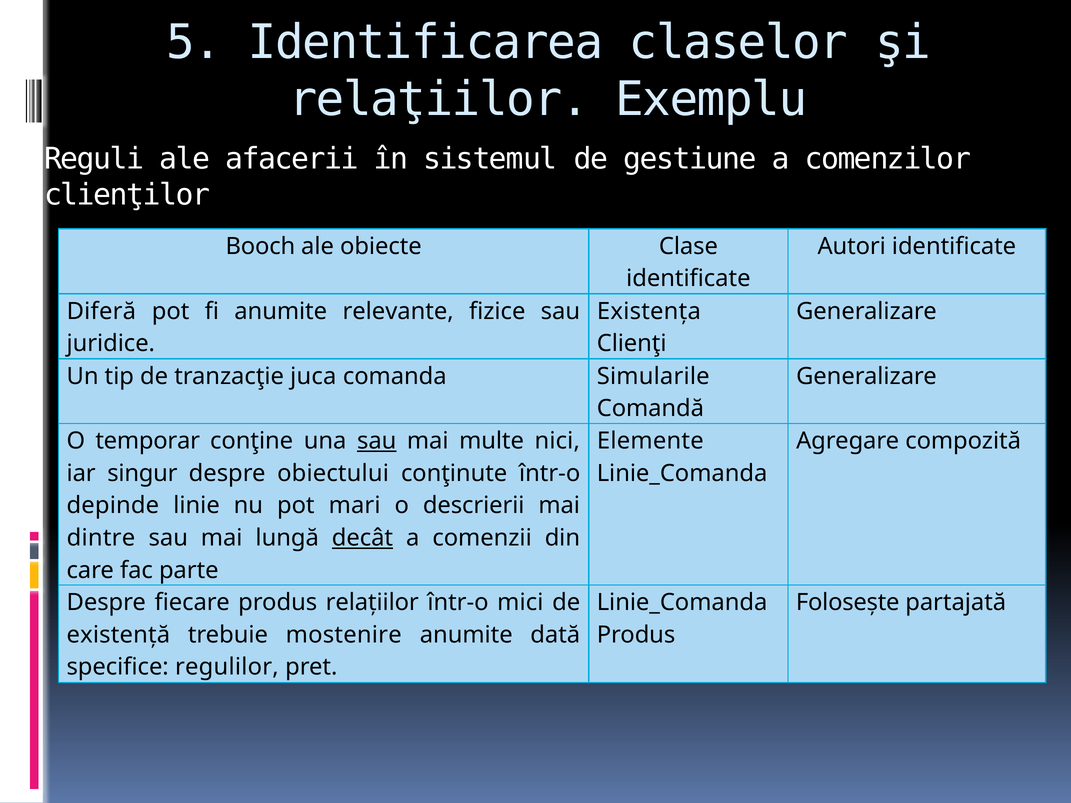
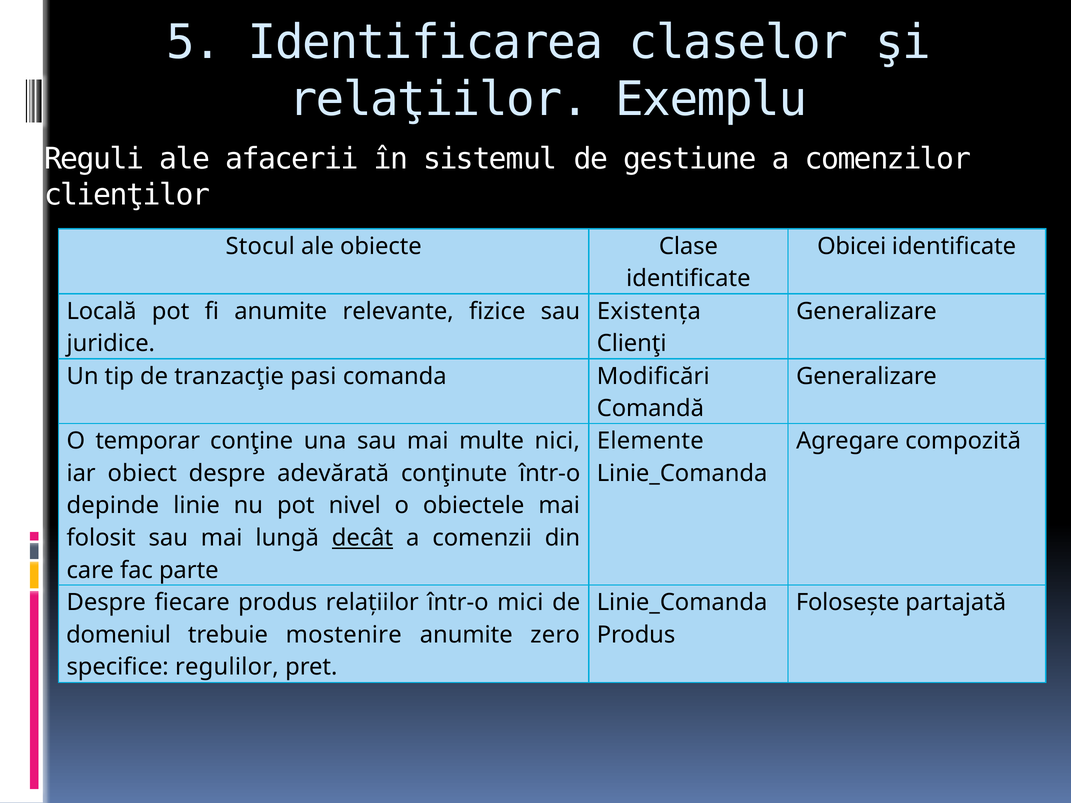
Booch: Booch -> Stocul (260, 246)
Autori: Autori -> Obicei (852, 246)
Diferă: Diferă -> Locală (102, 311)
juca: juca -> pasi (313, 376)
Simularile: Simularile -> Modificări (653, 376)
sau underline: present -> none (377, 441)
singur: singur -> obiect (142, 474)
obiectului: obiectului -> adevărată (333, 474)
mari: mari -> nivel (355, 506)
descrierii: descrierii -> obiectele (474, 506)
dintre: dintre -> folosit (101, 538)
existenţă: existenţă -> domeniul (119, 635)
dată: dată -> zero (555, 635)
